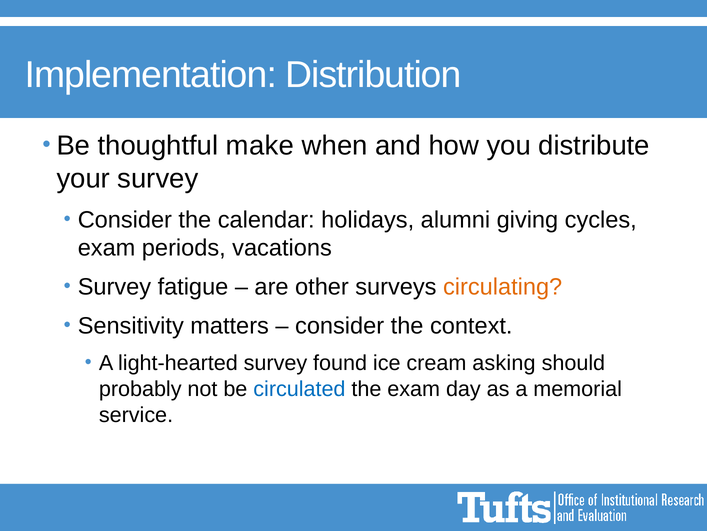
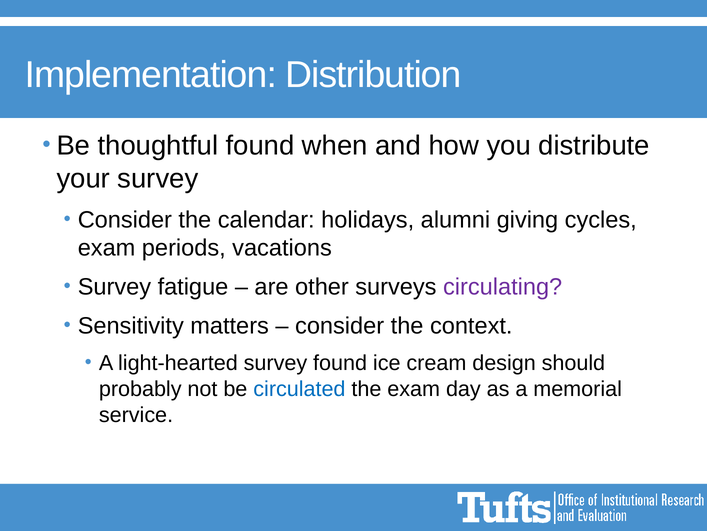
thoughtful make: make -> found (260, 146)
circulating colour: orange -> purple (503, 287)
asking: asking -> design (504, 363)
